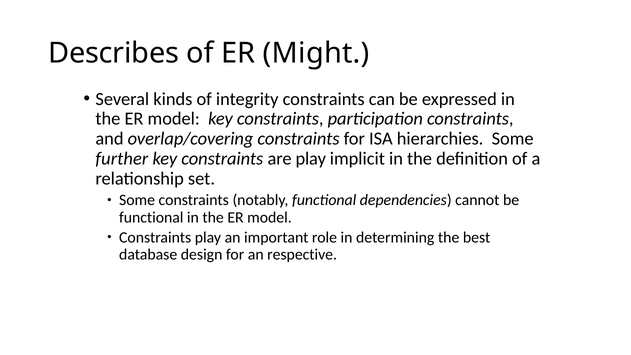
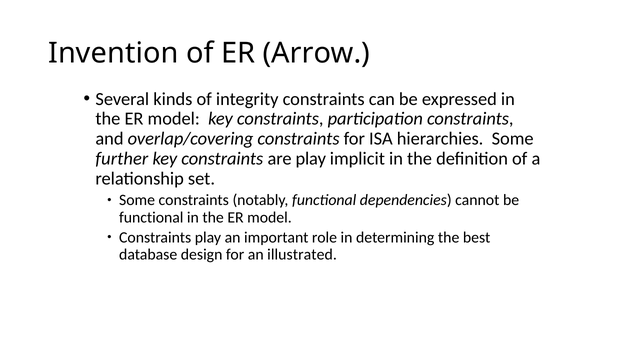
Describes: Describes -> Invention (113, 53)
Might: Might -> Arrow (316, 53)
respective: respective -> illustrated (302, 255)
